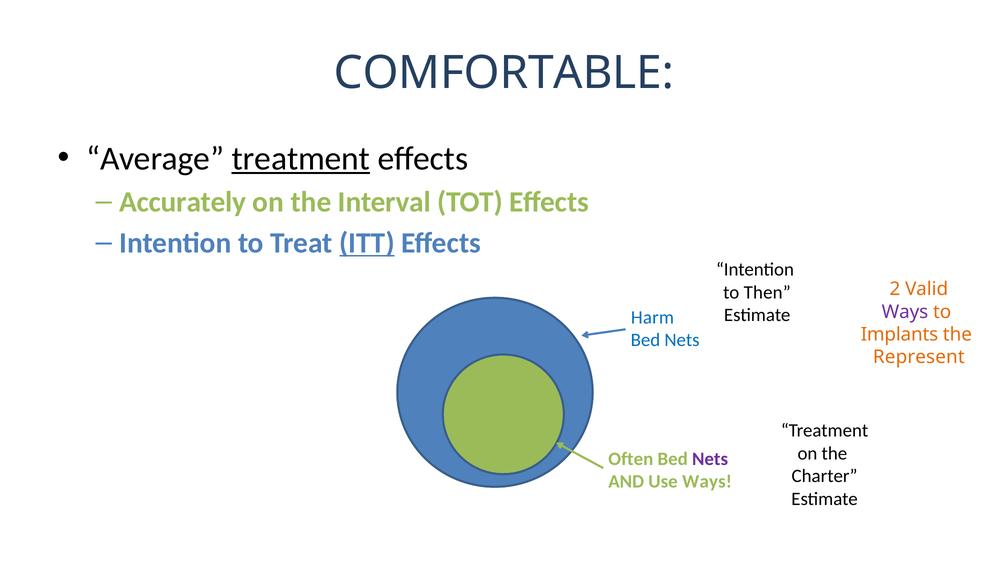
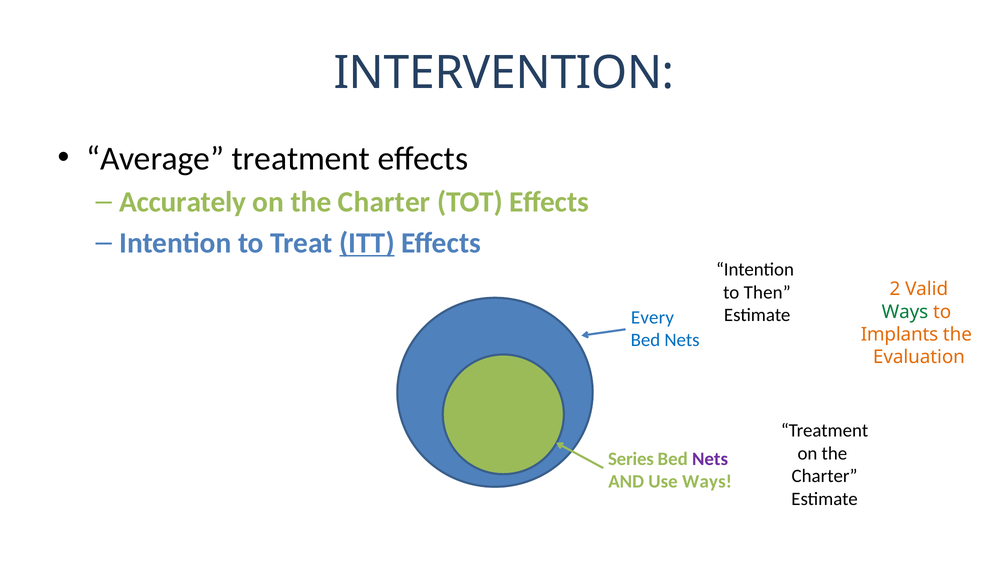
COMFORTABLE: COMFORTABLE -> INTERVENTION (504, 73)
treatment underline: present -> none (301, 159)
Interval: Interval -> Charter (384, 202)
Ways colour: purple -> green (905, 312)
Harm: Harm -> Every (652, 318)
Represent: Represent -> Evaluation (919, 357)
Often: Often -> Series (631, 459)
